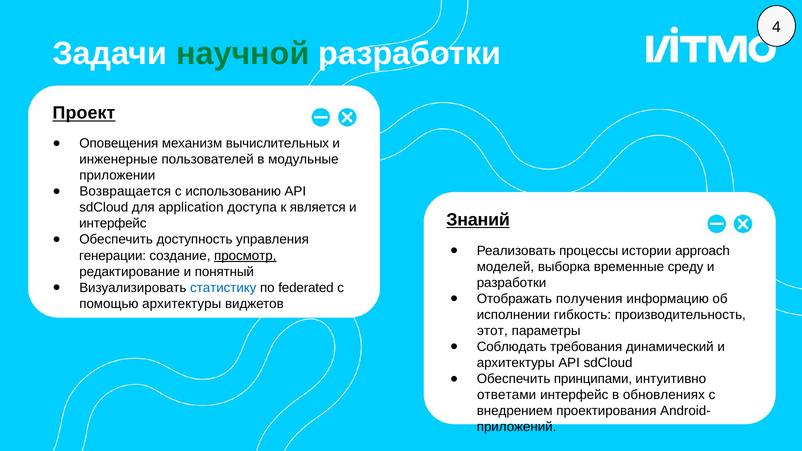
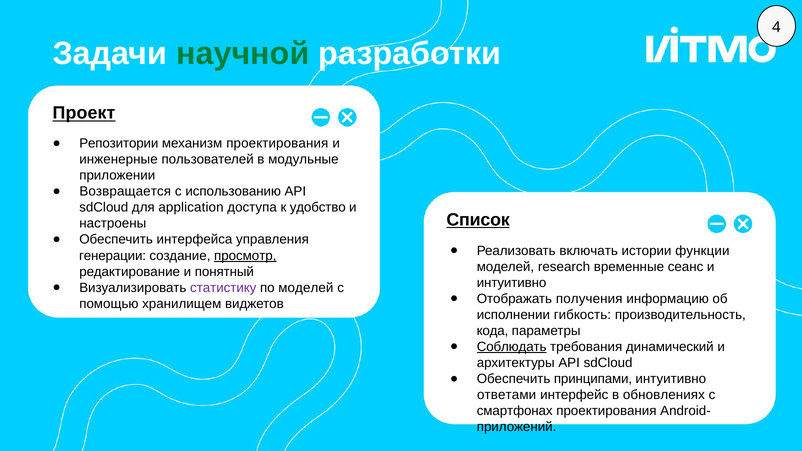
Оповещения: Оповещения -> Репозитории (119, 143)
механизм вычислительных: вычислительных -> проектирования (277, 143)
является: является -> удобство (318, 208)
Знаний: Знаний -> Список (478, 220)
интерфейс: интерфейс -> настроены (113, 224)
доступность: доступность -> интерфейса (194, 240)
процессы: процессы -> включать (589, 251)
approach: approach -> функции (702, 251)
выборка: выборка -> research (564, 267)
среду: среду -> сеанс (686, 267)
разработки: разработки -> интуитивно (512, 283)
статистику colour: blue -> purple (223, 288)
по federated: federated -> моделей (306, 288)
помощью архитектуры: архитектуры -> хранилищем (182, 304)
этот: этот -> кода (492, 331)
Соблюдать underline: none -> present (512, 347)
внедрением: внедрением -> смартфонах (515, 411)
